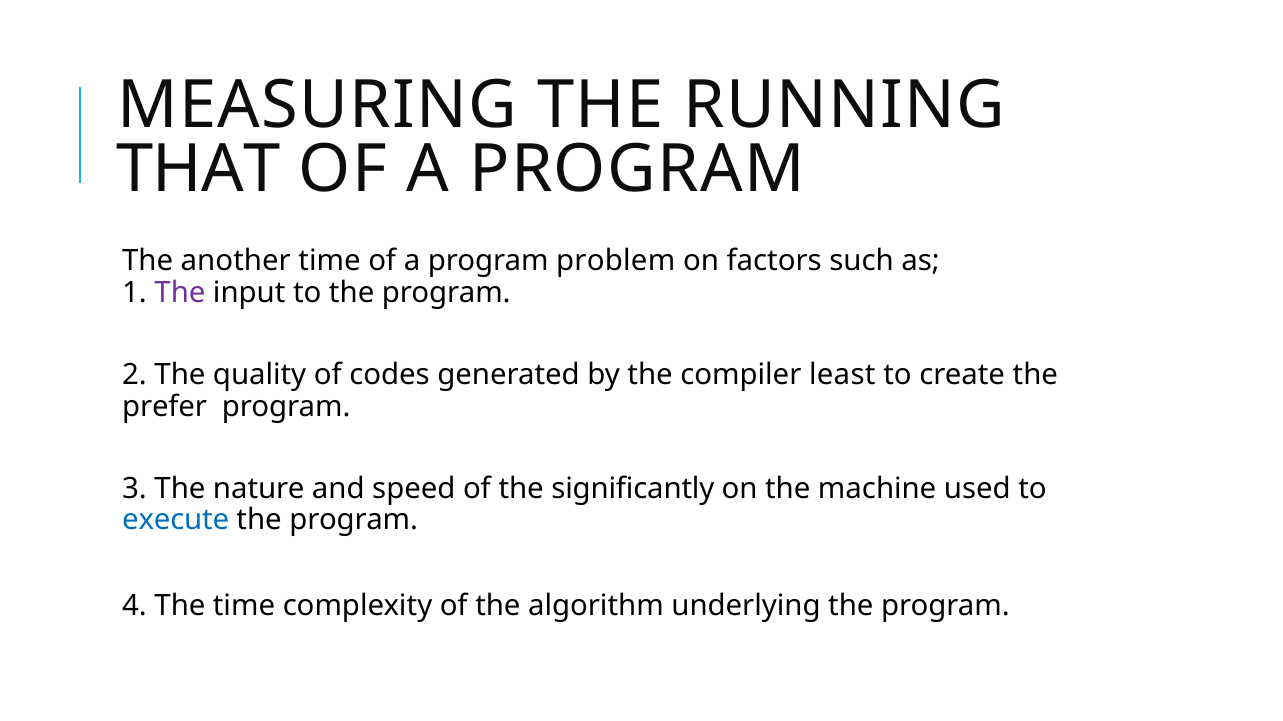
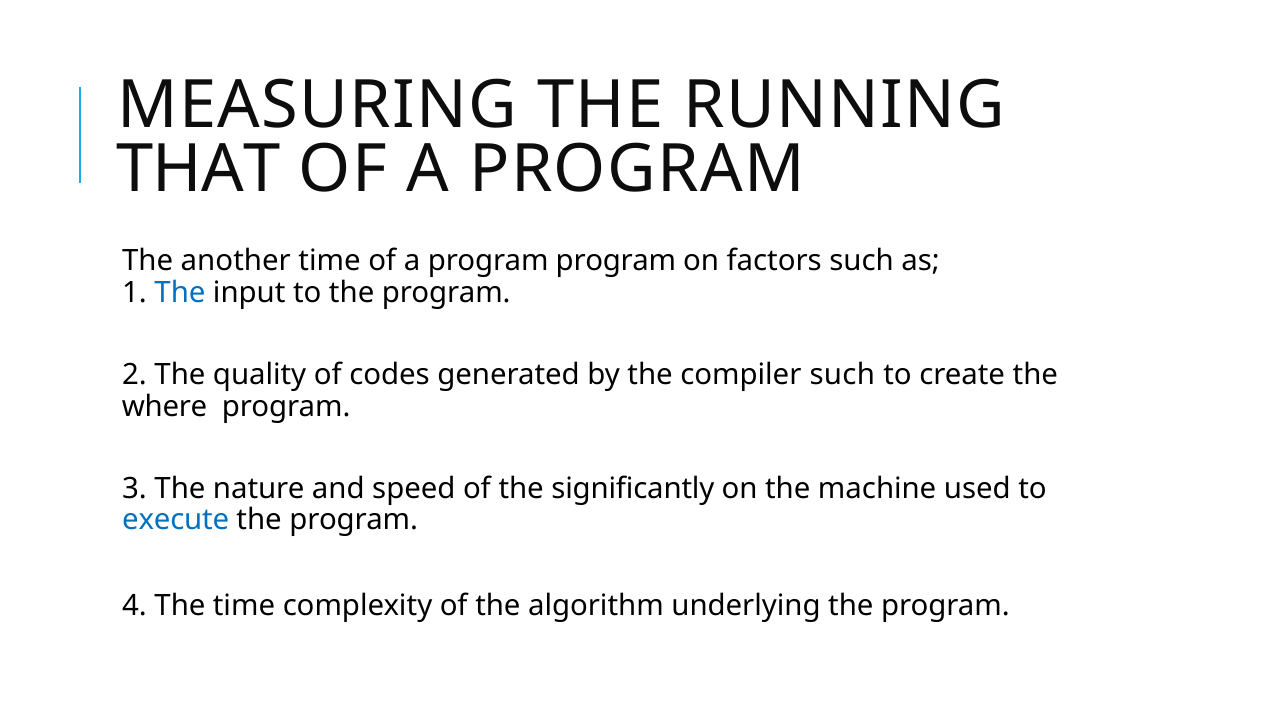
program problem: problem -> program (616, 261)
The colour: purple -> blue (180, 293)
compiler least: least -> such (842, 375)
prefer: prefer -> where (165, 407)
